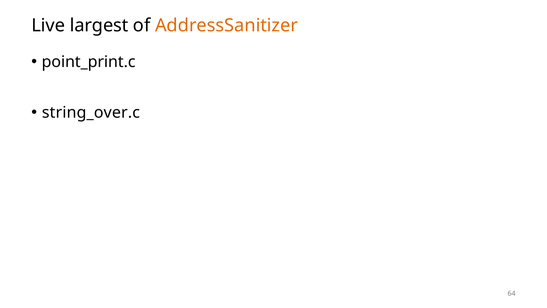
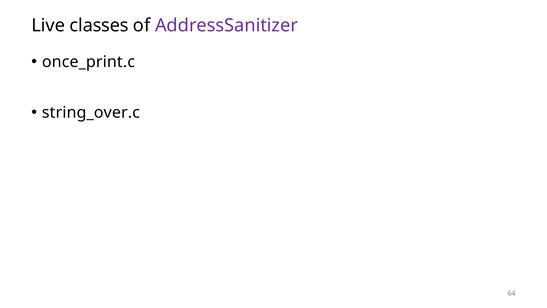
largest: largest -> classes (99, 26)
AddressSanitizer colour: orange -> purple (226, 26)
point_print.c: point_print.c -> once_print.c (88, 62)
